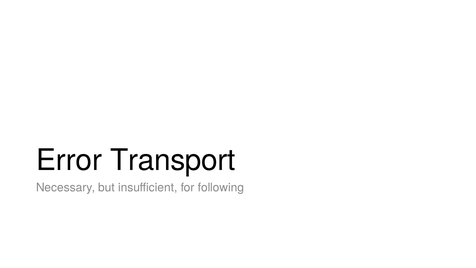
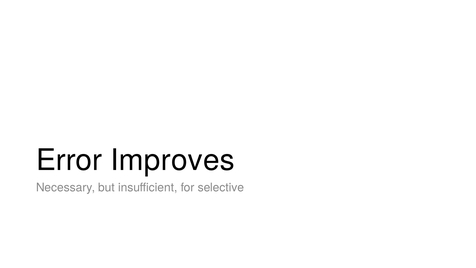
Transport: Transport -> Improves (173, 160)
following: following -> selective (221, 187)
